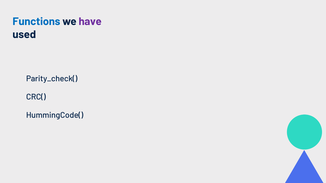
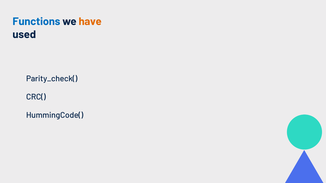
have colour: purple -> orange (90, 22)
